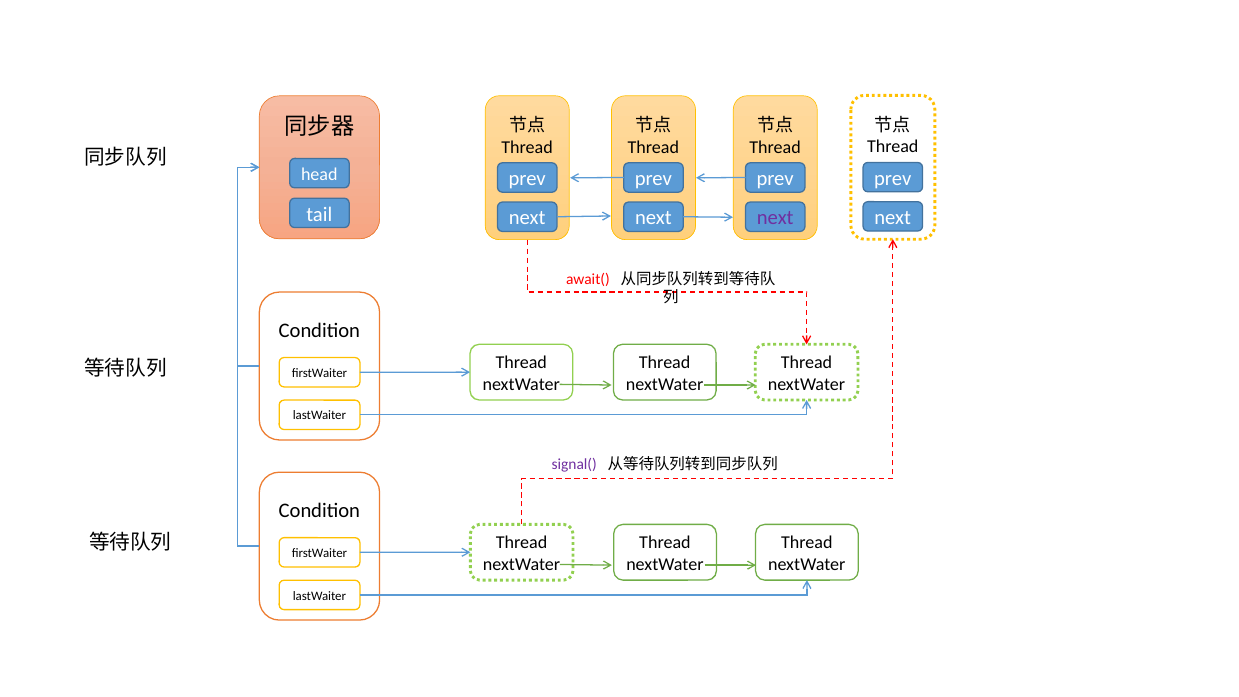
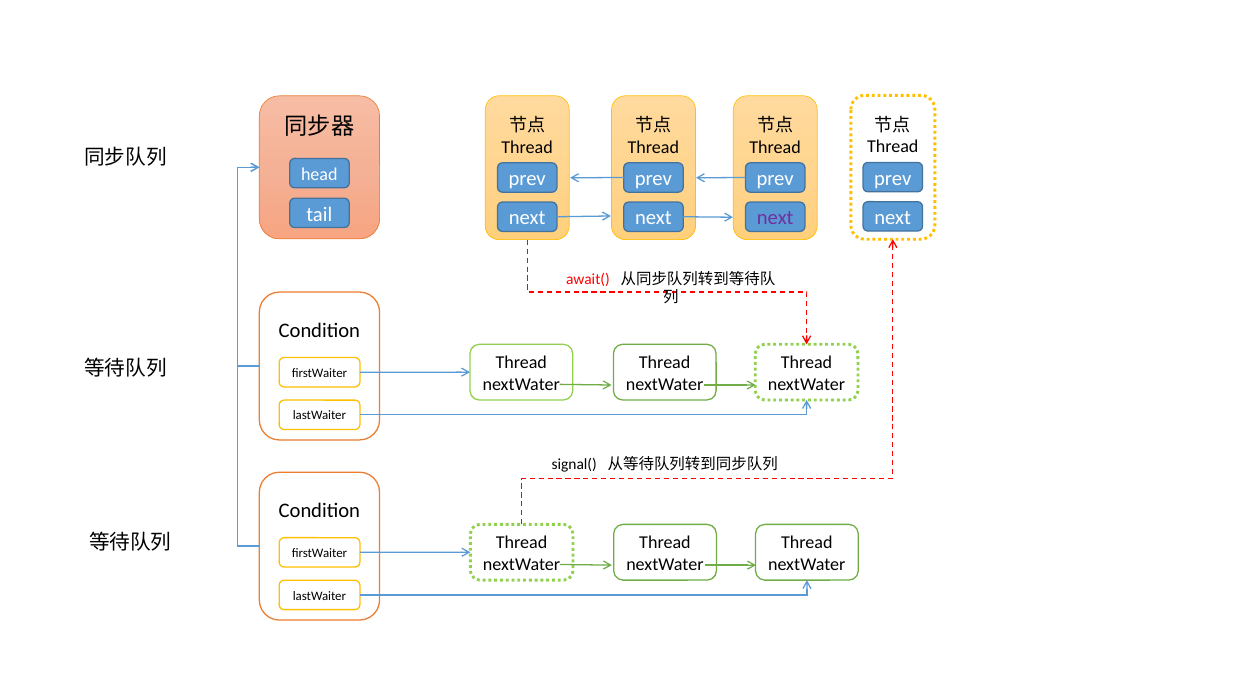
signal( colour: purple -> black (574, 464)
